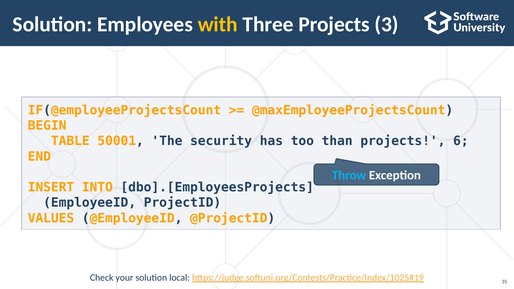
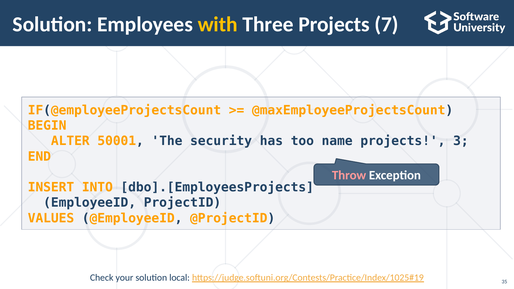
3: 3 -> 7 (387, 24)
TABLE: TABLE -> ALTER (70, 141)
than: than -> name (337, 141)
6: 6 -> 3 (461, 141)
Throw colour: light blue -> pink (349, 175)
